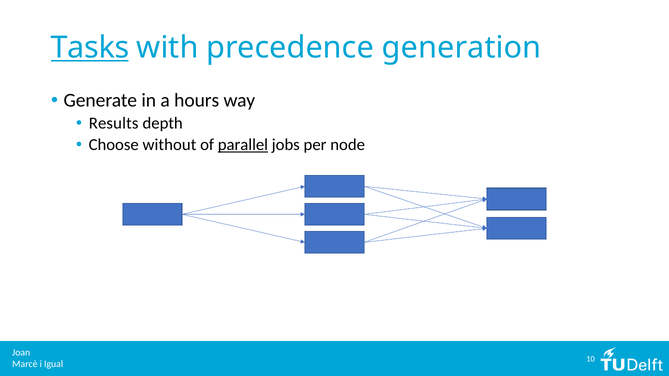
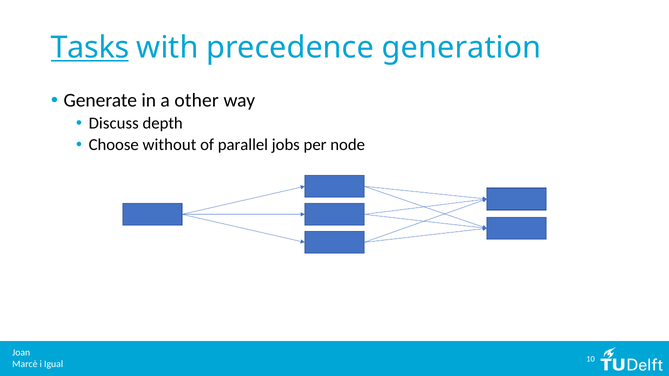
hours: hours -> other (197, 101)
Results: Results -> Discuss (114, 124)
parallel underline: present -> none (243, 145)
